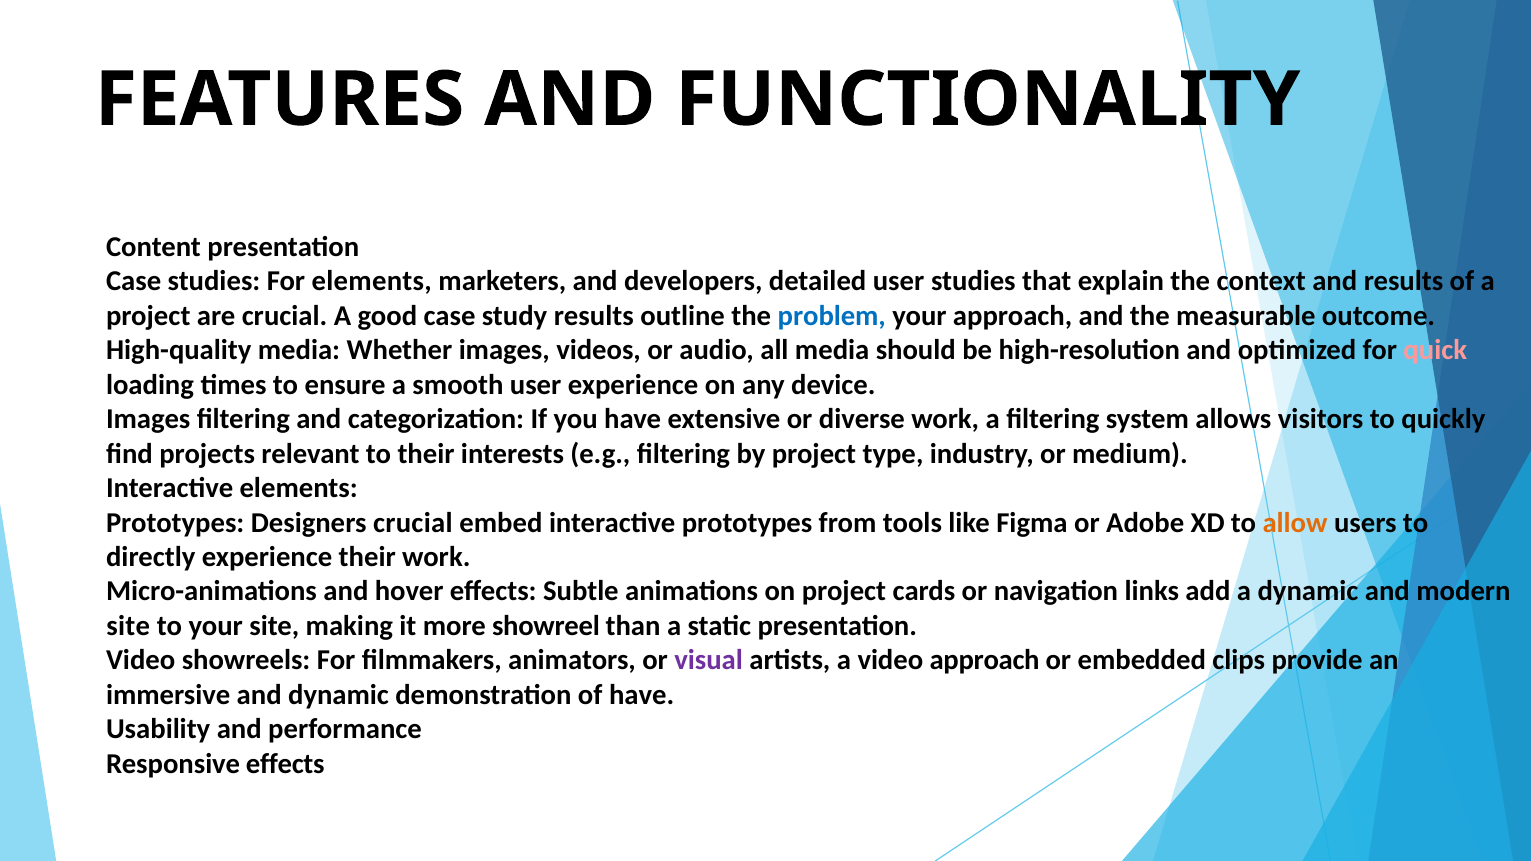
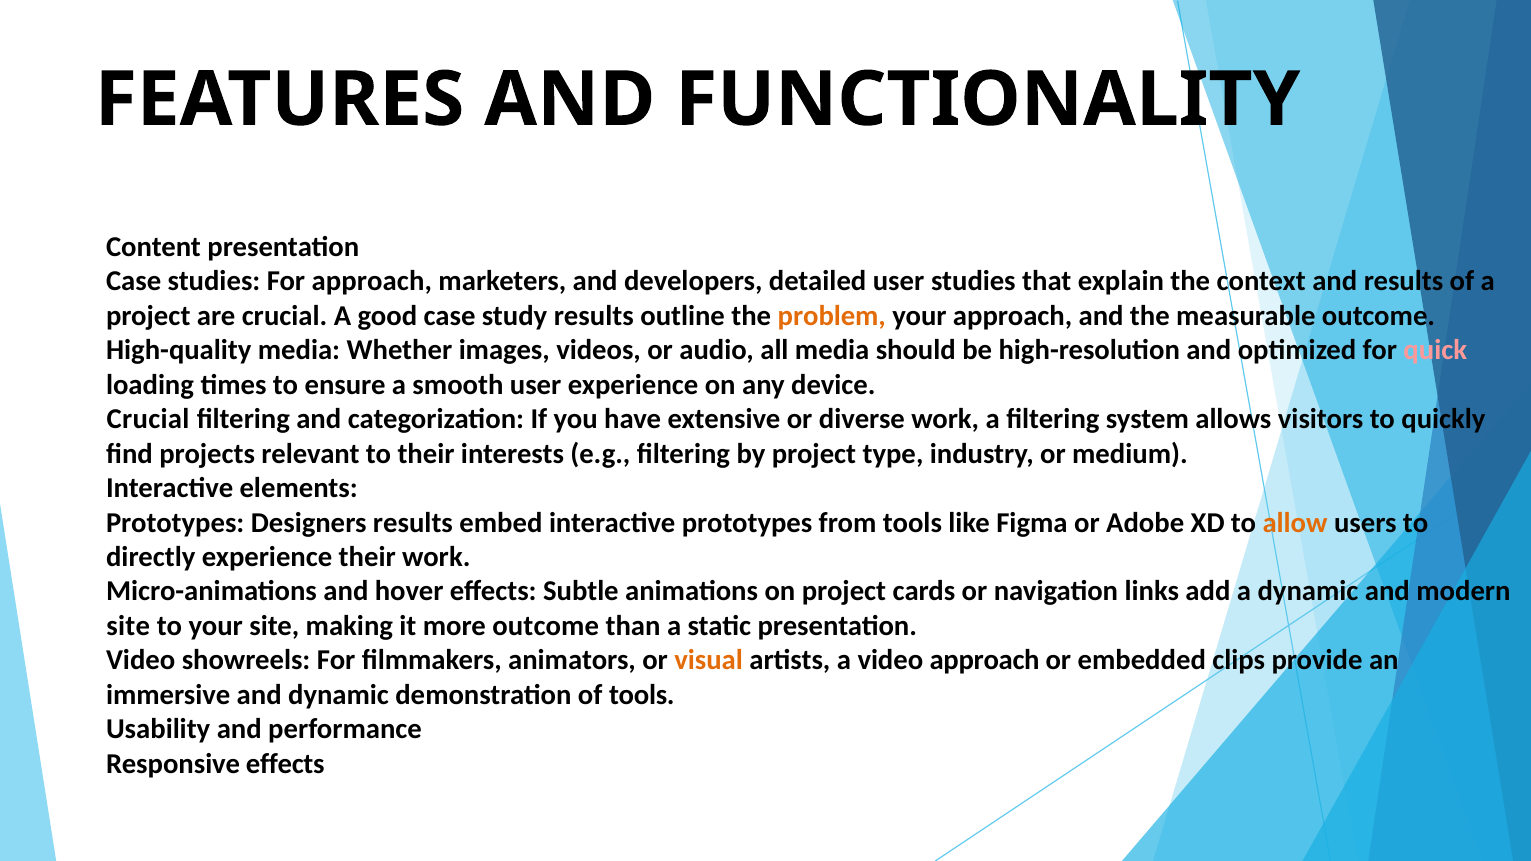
For elements: elements -> approach (372, 282)
problem colour: blue -> orange (832, 316)
Images: Images -> Crucial (148, 419)
Designers crucial: crucial -> results (413, 523)
more showreel: showreel -> outcome (546, 626)
visual colour: purple -> orange (709, 660)
of have: have -> tools (642, 695)
